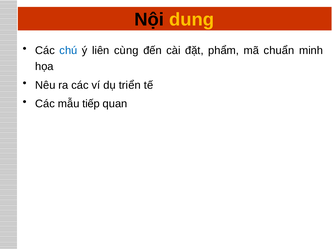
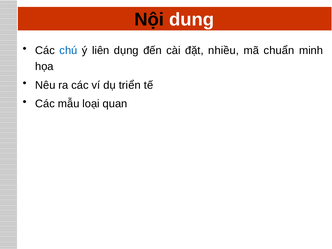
dung colour: yellow -> white (192, 20)
cùng: cùng -> dụng (126, 50)
phẩm: phẩm -> nhiều (224, 50)
tiếp: tiếp -> loại (91, 104)
